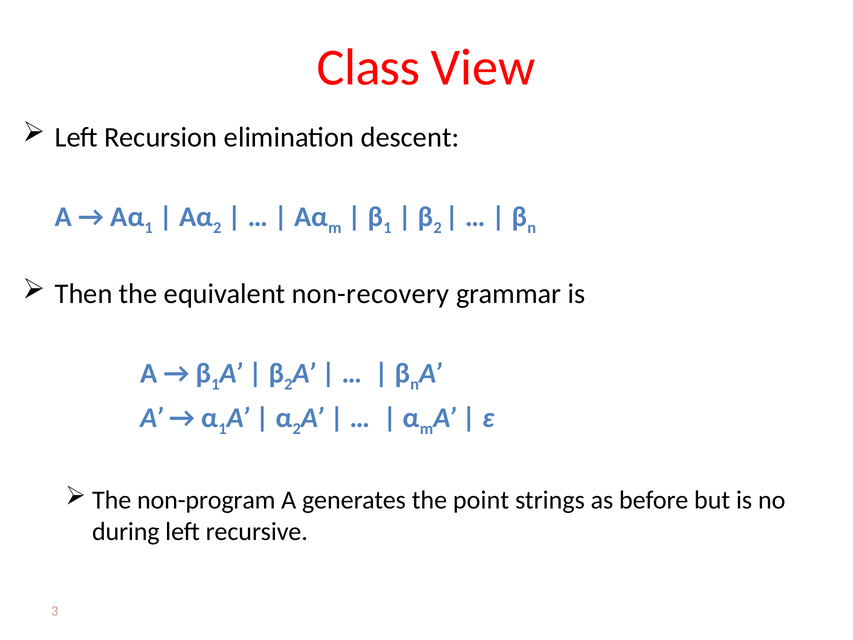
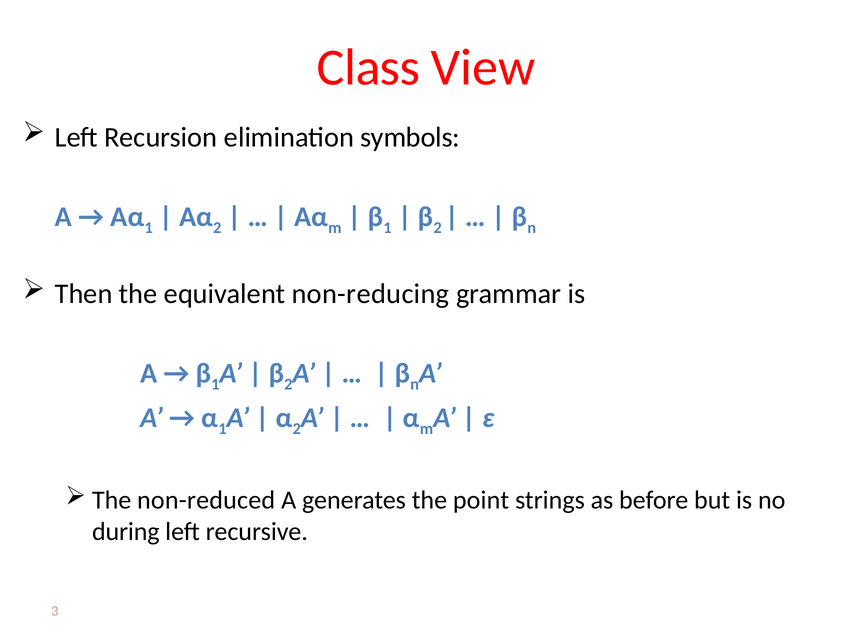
descent: descent -> symbols (410, 137)
non-recovery: non-recovery -> non-reducing (370, 294)
non-program: non-program -> non-reduced (206, 500)
